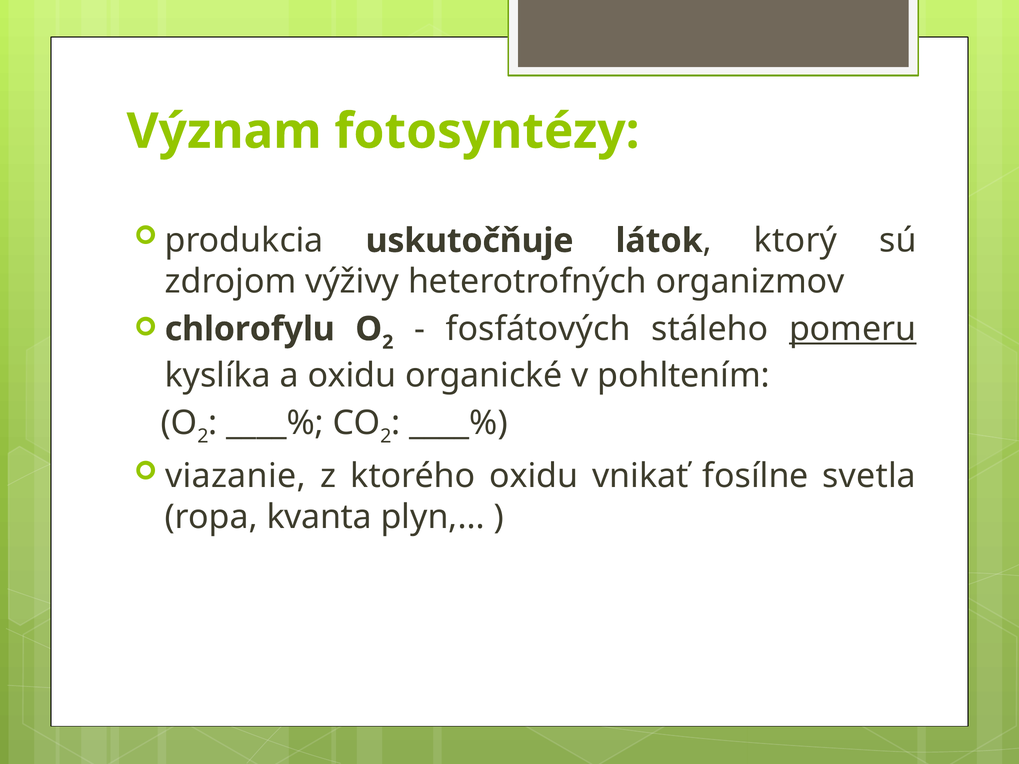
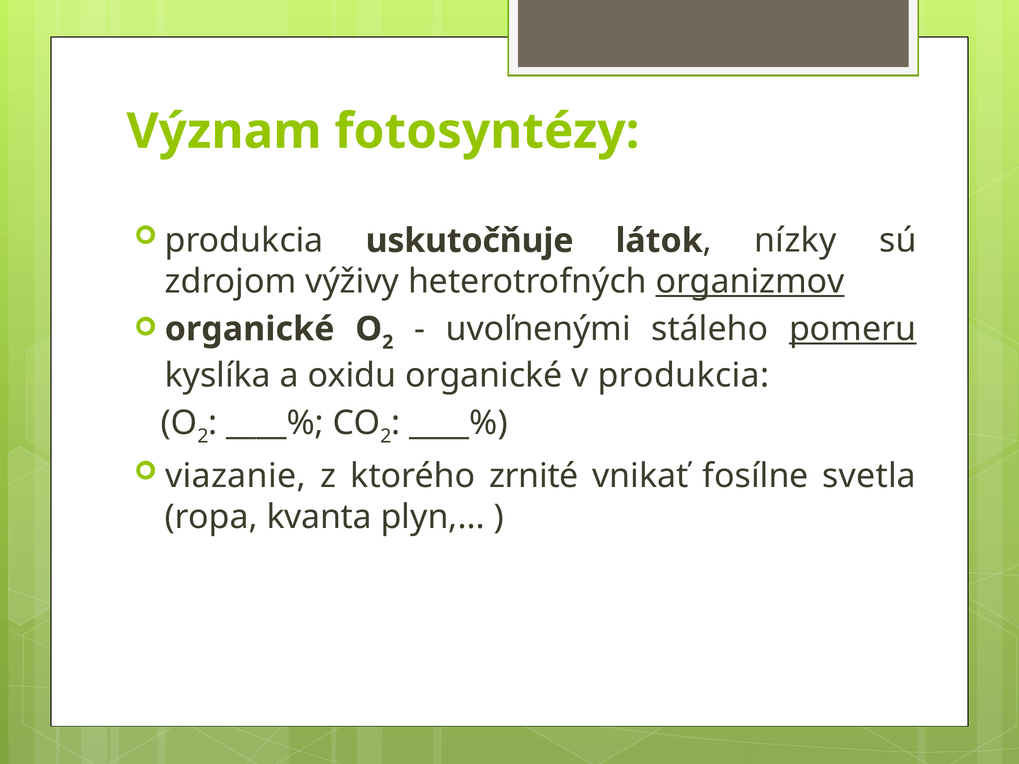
ktorý: ktorý -> nízky (795, 241)
organizmov underline: none -> present (750, 282)
chlorofylu: chlorofylu -> organické (250, 329)
fosfátových: fosfátových -> uvoľnenými (538, 329)
v pohltením: pohltením -> produkcia (683, 376)
ktorého oxidu: oxidu -> zrnité (534, 476)
